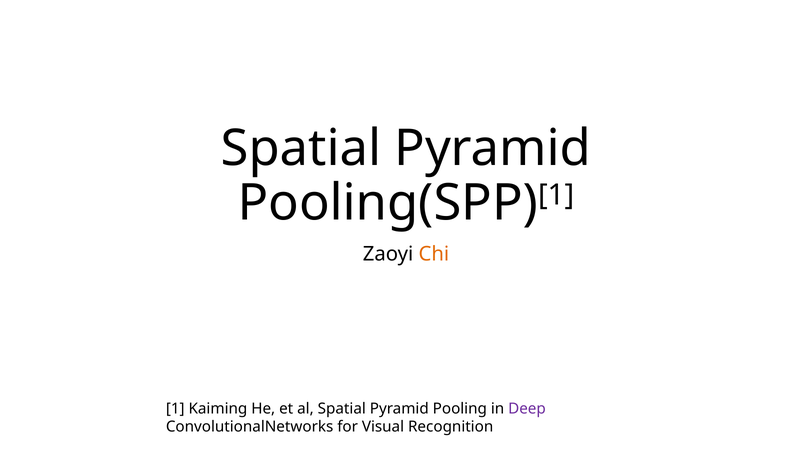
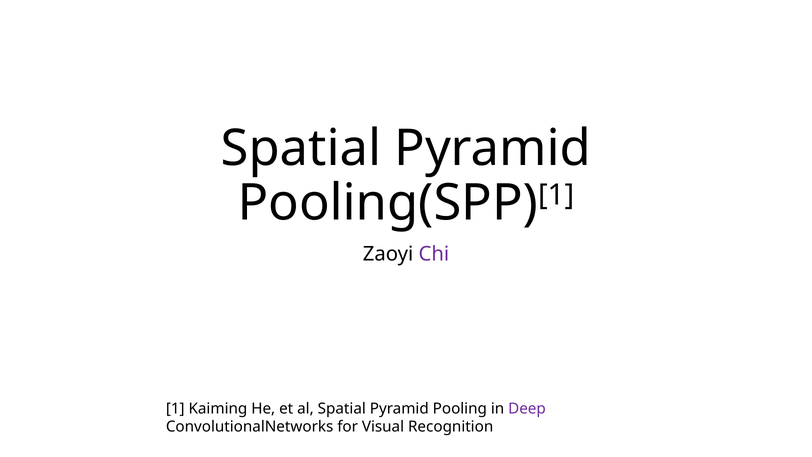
Chi colour: orange -> purple (434, 254)
